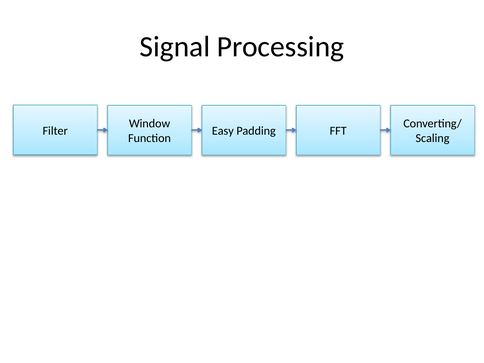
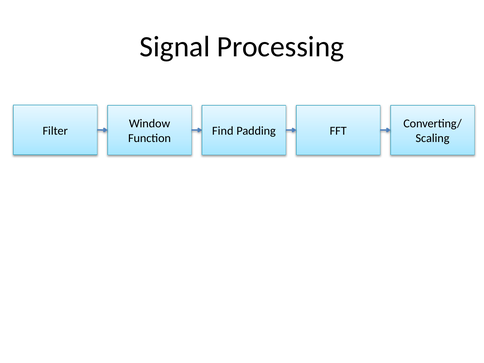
Easy: Easy -> Find (223, 131)
